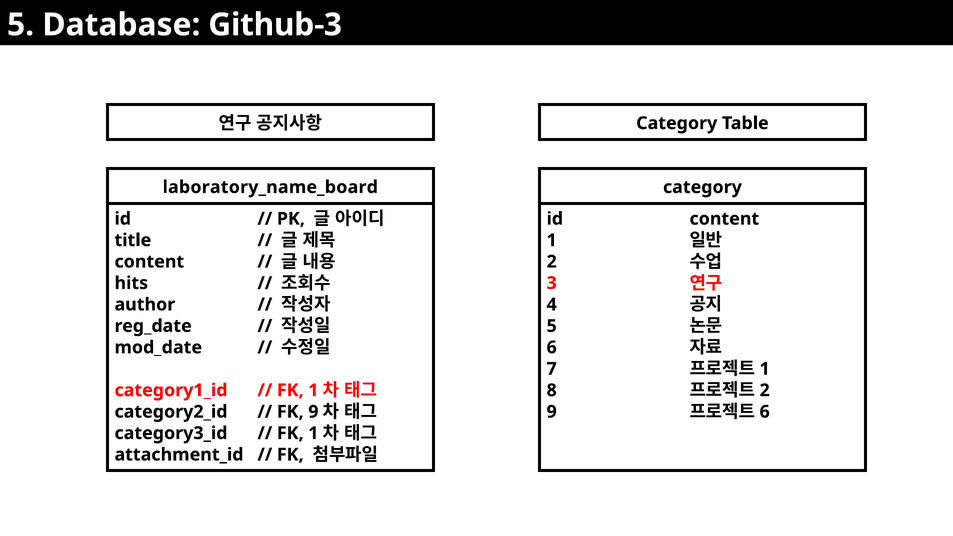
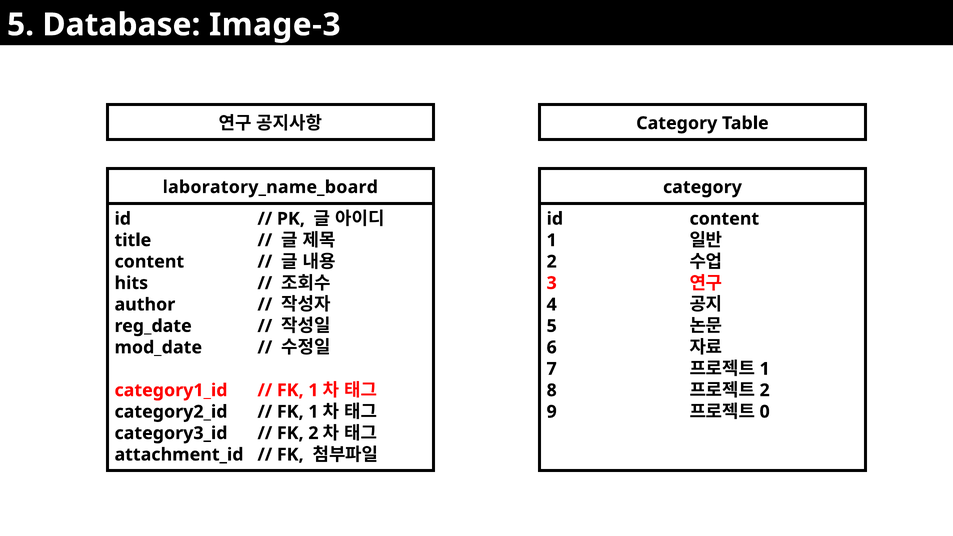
Github-3: Github-3 -> Image-3 (275, 25)
9: 9 -> 1 (313, 412)
6: 6 -> 0 (765, 412)
1: 1 -> 2 (313, 433)
